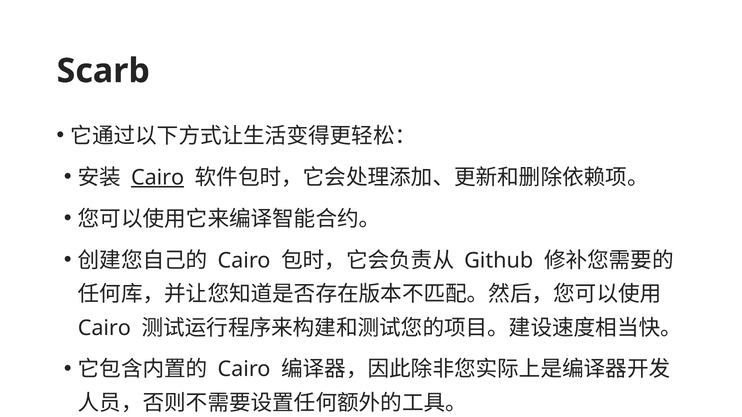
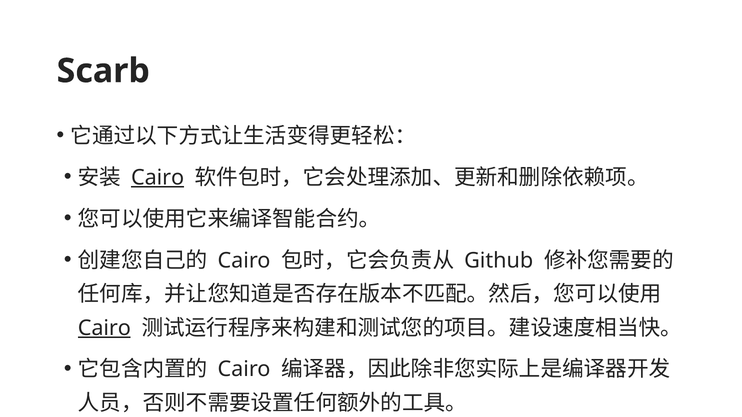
Cairo underline: none -> present (104, 328)
